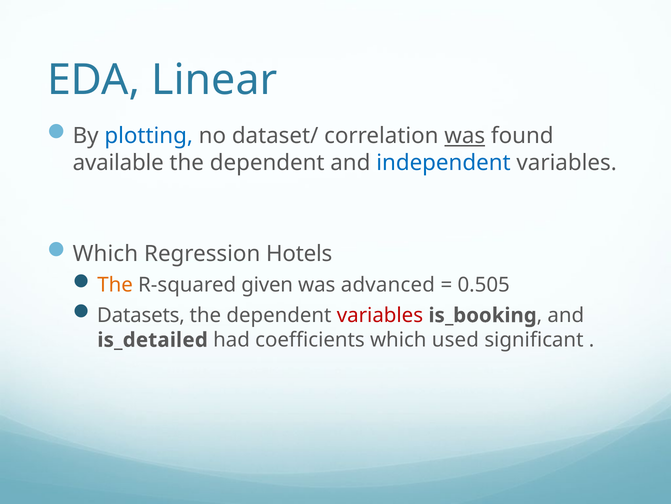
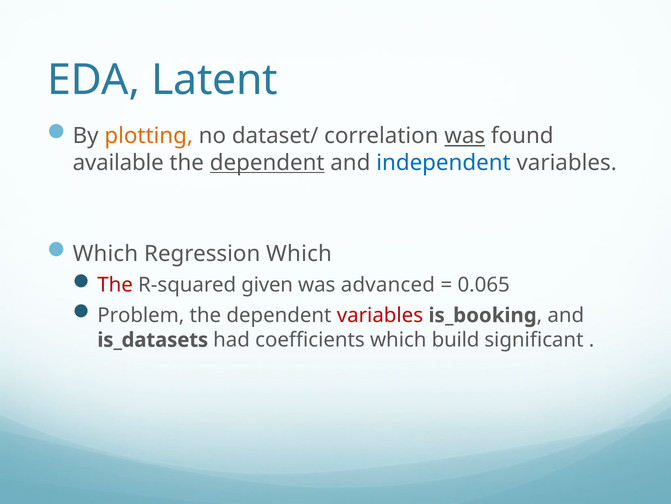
Linear: Linear -> Latent (214, 80)
plotting colour: blue -> orange (149, 136)
dependent underline: none -> present (267, 163)
Regression Hotels: Hotels -> Which (299, 254)
The colour: orange -> red (115, 285)
0.505: 0.505 -> 0.065 (484, 285)
Datasets: Datasets -> Problem (141, 315)
is_detailed: is_detailed -> is_datasets (153, 340)
used: used -> build (456, 340)
